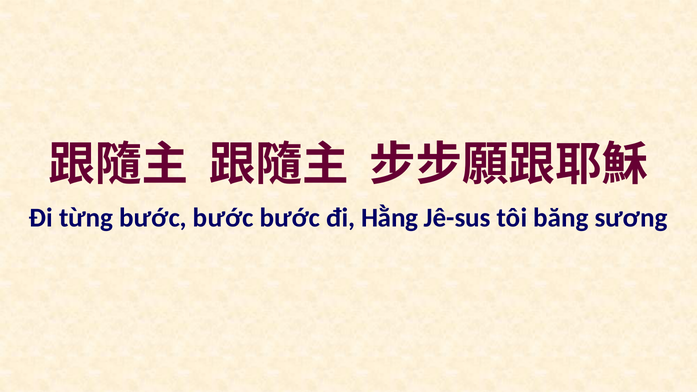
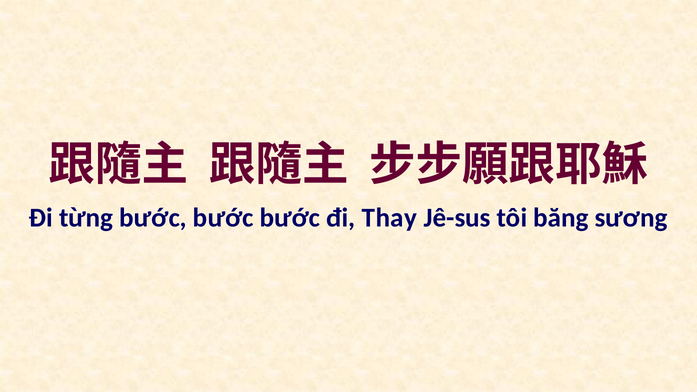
Hằng: Hằng -> Thay (389, 218)
